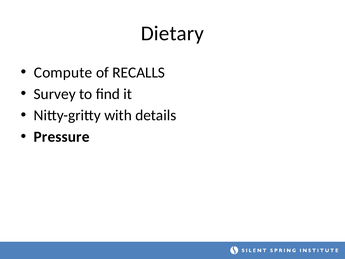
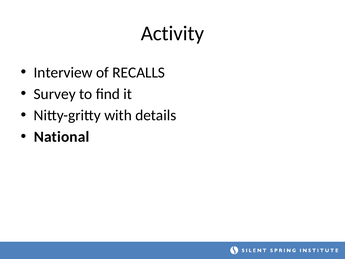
Dietary: Dietary -> Activity (172, 33)
Compute: Compute -> Interview (63, 72)
Pressure: Pressure -> National (62, 137)
